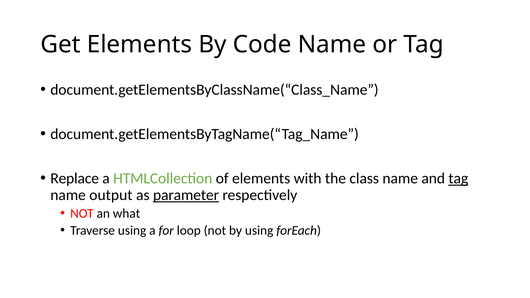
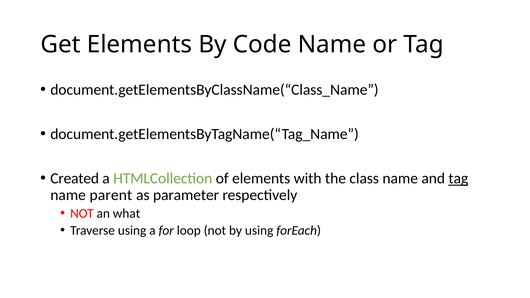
Replace: Replace -> Created (75, 178)
output: output -> parent (111, 195)
parameter underline: present -> none (186, 195)
